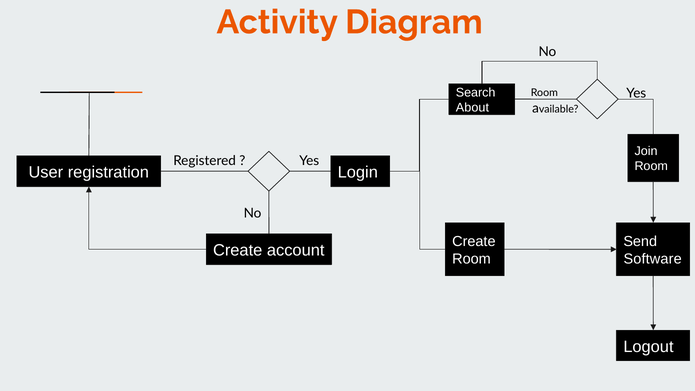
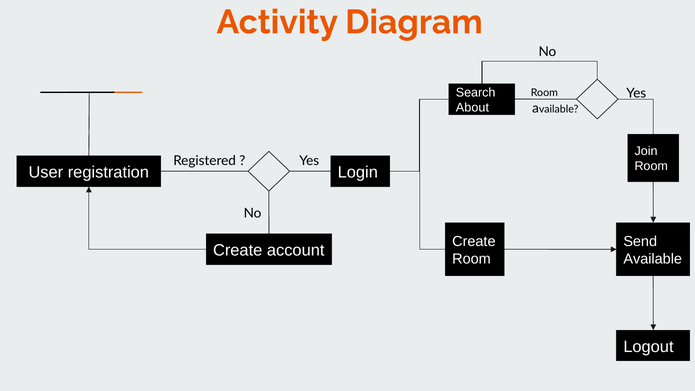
Software: Software -> Available (653, 259)
